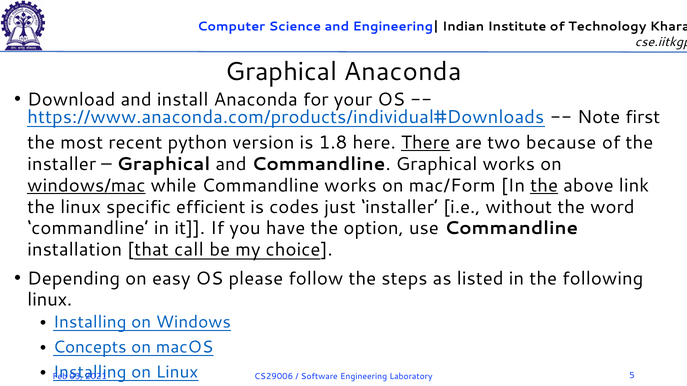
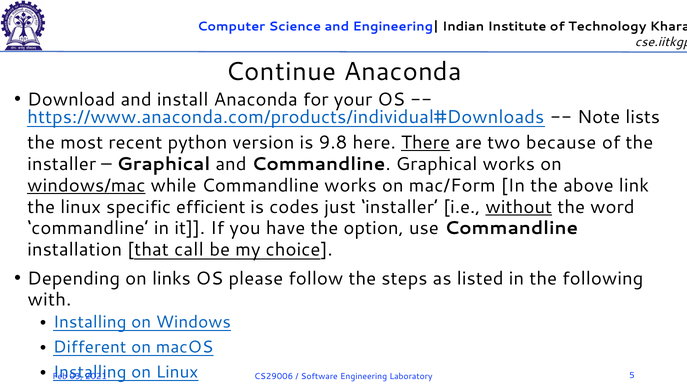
Graphical: Graphical -> Continue (281, 72)
first: first -> lists (643, 117)
1.8: 1.8 -> 9.8 (333, 143)
the underline: present -> none (544, 186)
without underline: none -> present (519, 207)
easy: easy -> links (171, 279)
linux: linux -> with (49, 300)
Concepts: Concepts -> Different (90, 347)
